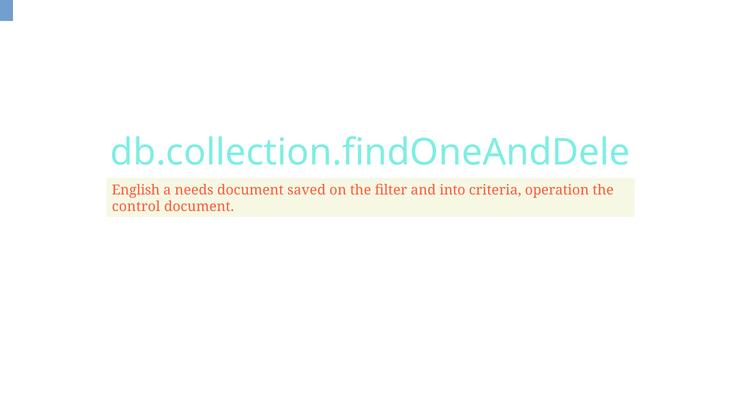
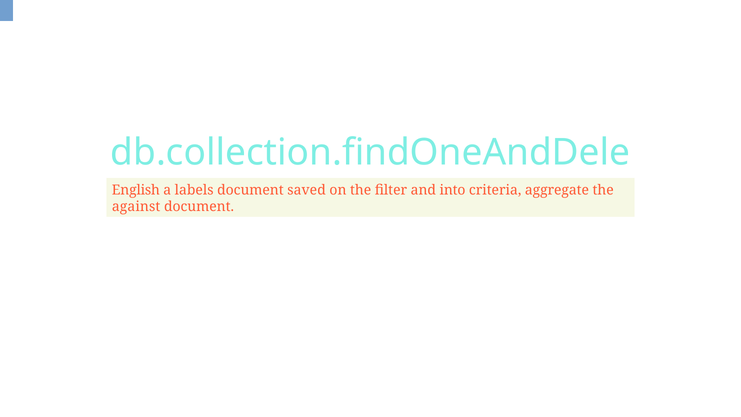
needs: needs -> labels (194, 190)
operation: operation -> aggregate (557, 190)
control: control -> against (136, 207)
